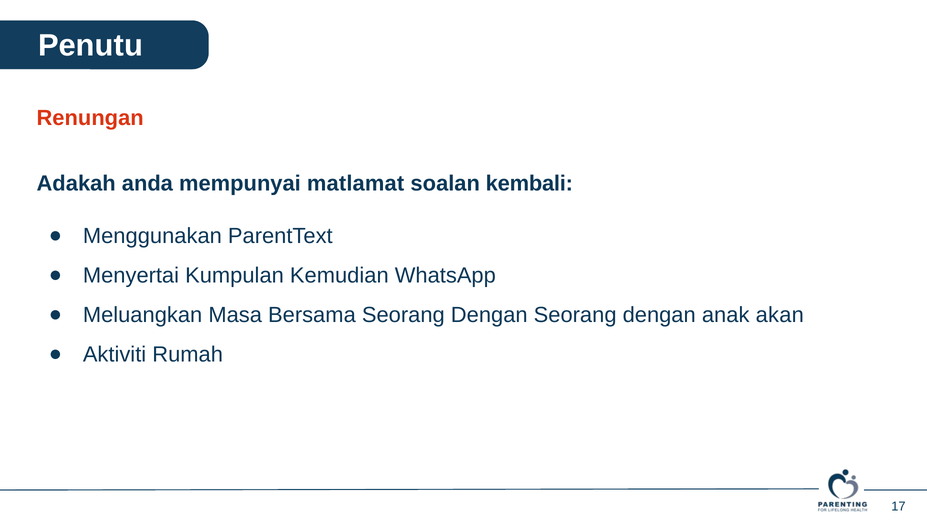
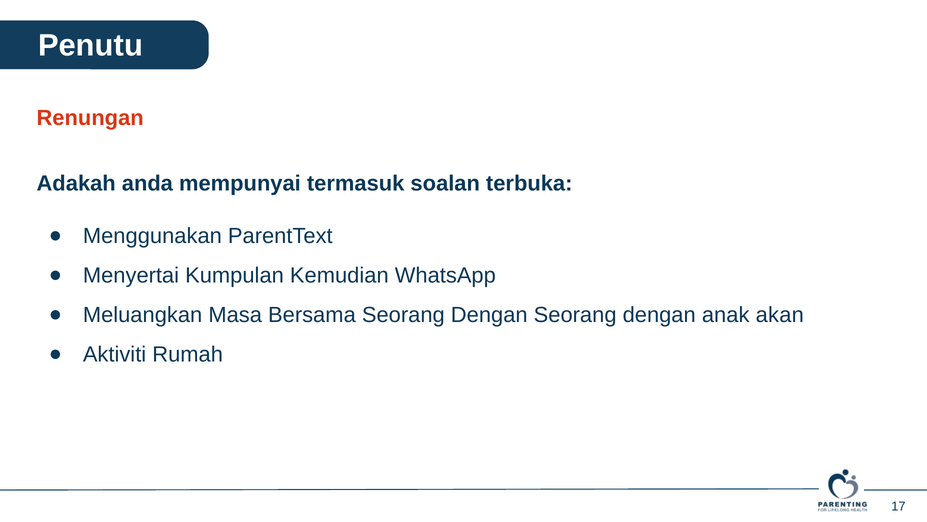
matlamat: matlamat -> termasuk (356, 184)
kembali: kembali -> terbuka (529, 184)
